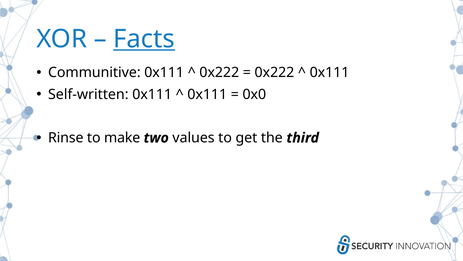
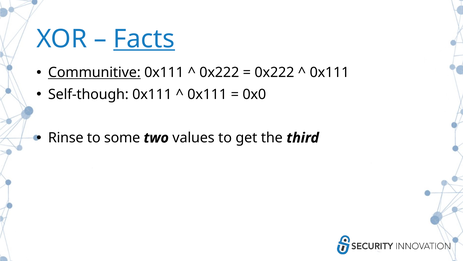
Communitive underline: none -> present (94, 72)
Self-written: Self-written -> Self-though (88, 94)
make: make -> some (122, 138)
